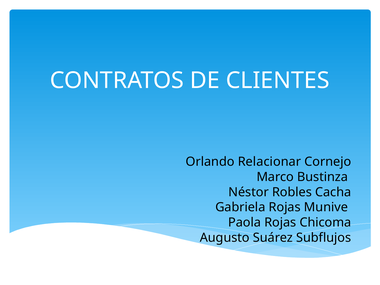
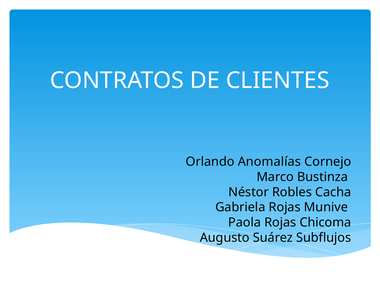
Relacionar: Relacionar -> Anomalías (269, 162)
